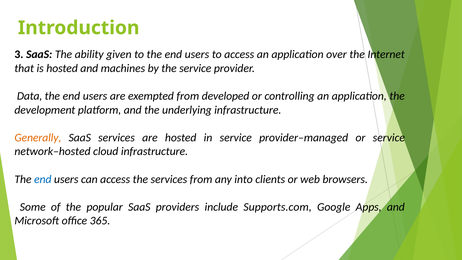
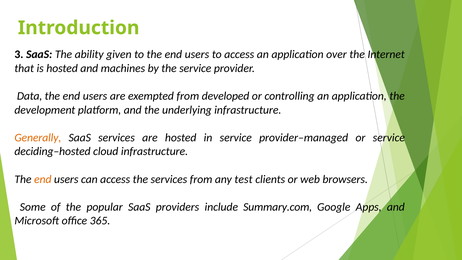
network–hosted: network–hosted -> deciding–hosted (53, 151)
end colour: blue -> orange (43, 179)
into: into -> test (244, 179)
Supports.com: Supports.com -> Summary.com (278, 207)
